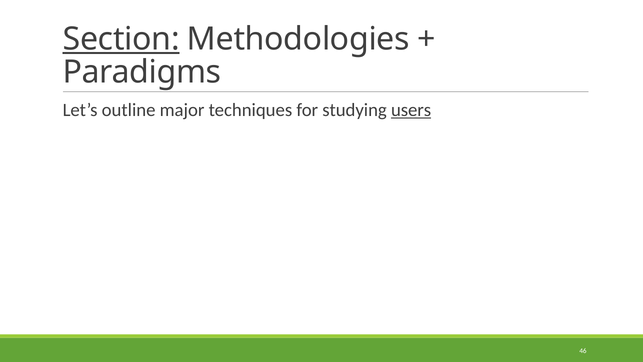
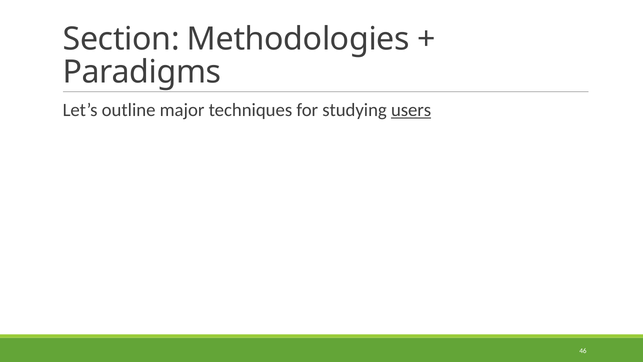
Section underline: present -> none (121, 39)
